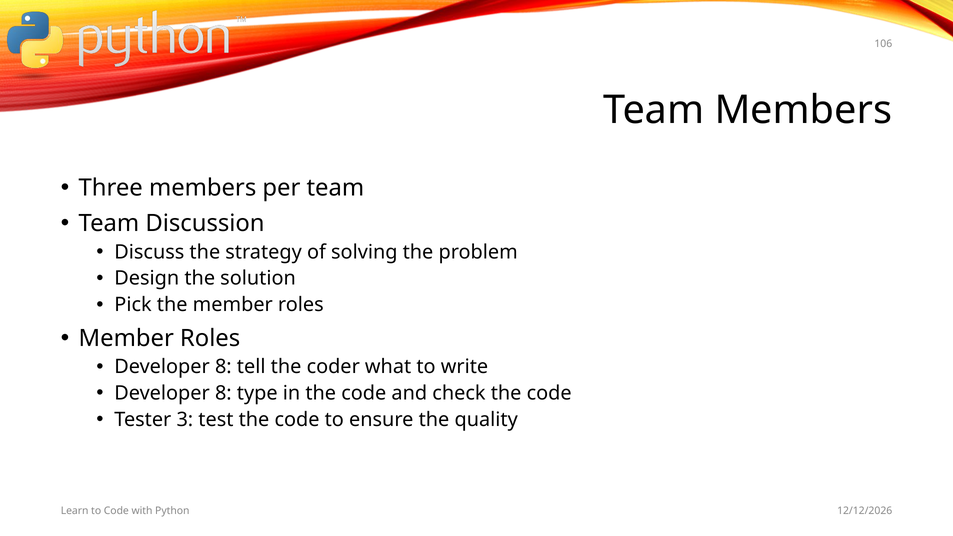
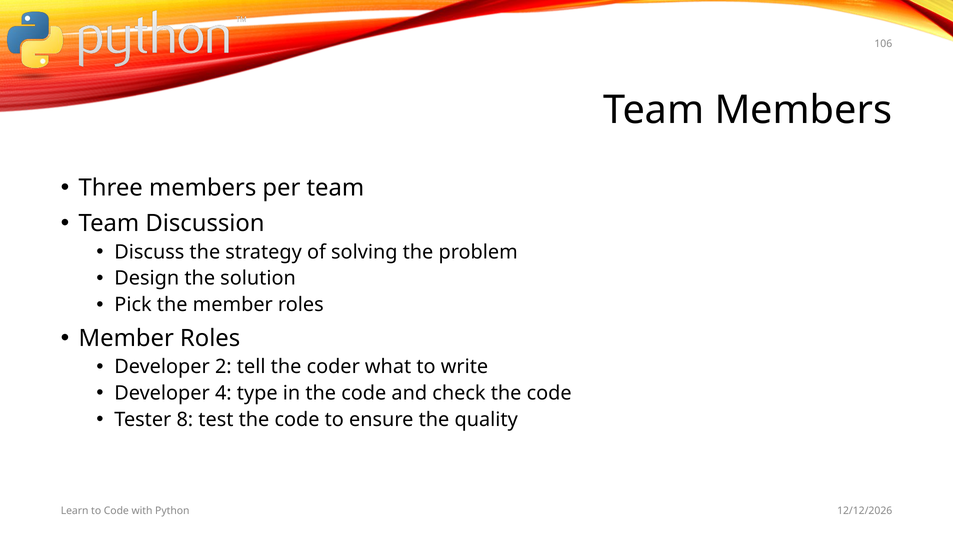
8: 8 -> 2 (223, 367)
8: 8 -> 4 (223, 393)
3: 3 -> 8 (185, 420)
